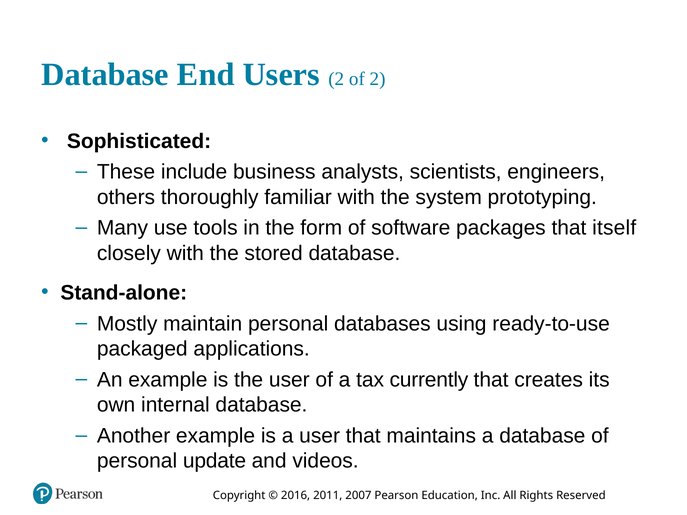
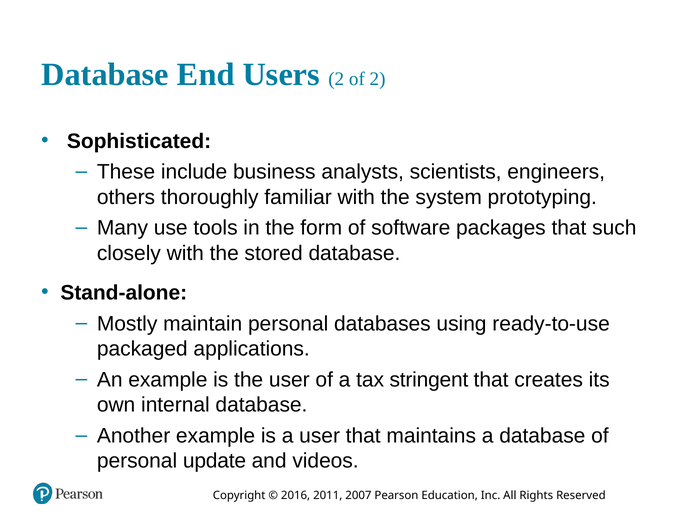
itself: itself -> such (614, 228)
currently: currently -> stringent (429, 380)
